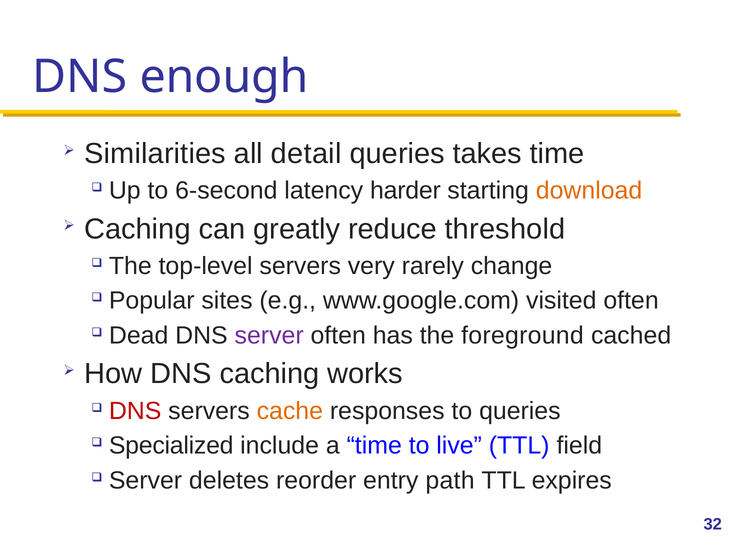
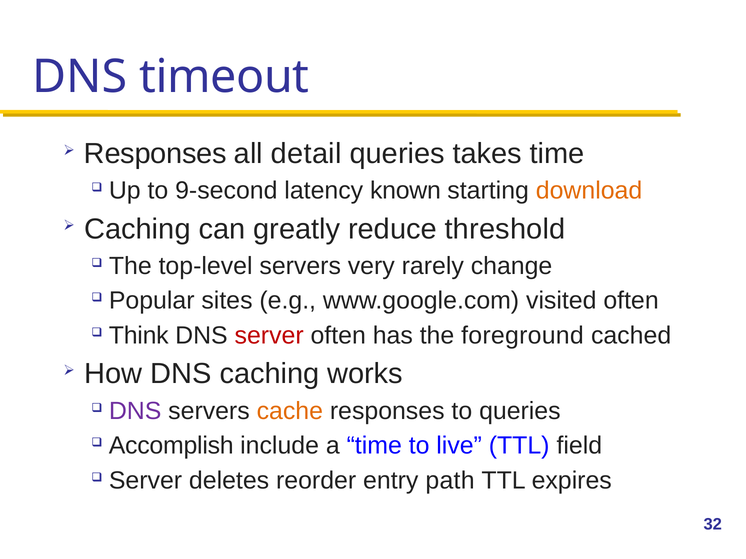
enough: enough -> timeout (224, 77)
Similarities: Similarities -> Responses (155, 154)
6-second: 6-second -> 9-second (226, 191)
harder: harder -> known (405, 191)
Dead: Dead -> Think (139, 336)
server colour: purple -> red (269, 336)
DNS colour: red -> purple (135, 411)
Specialized: Specialized -> Accomplish (171, 446)
